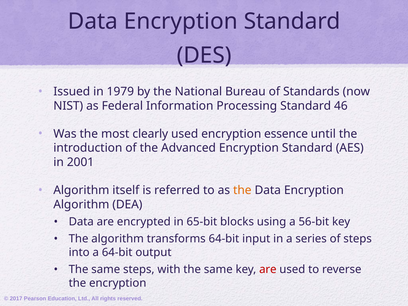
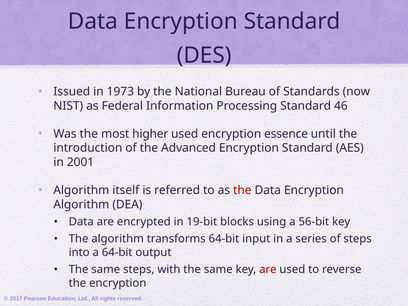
1979: 1979 -> 1973 (120, 92)
clearly: clearly -> higher (150, 134)
the colour: orange -> red (242, 190)
65-bit: 65-bit -> 19-bit (202, 222)
